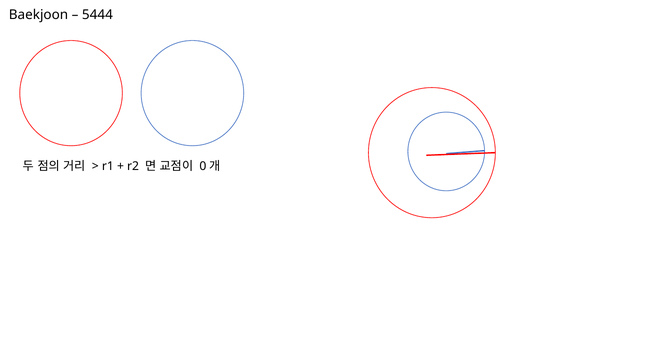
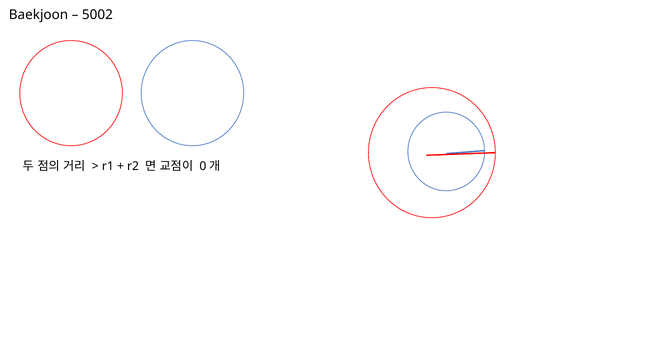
5444: 5444 -> 5002 (97, 15)
